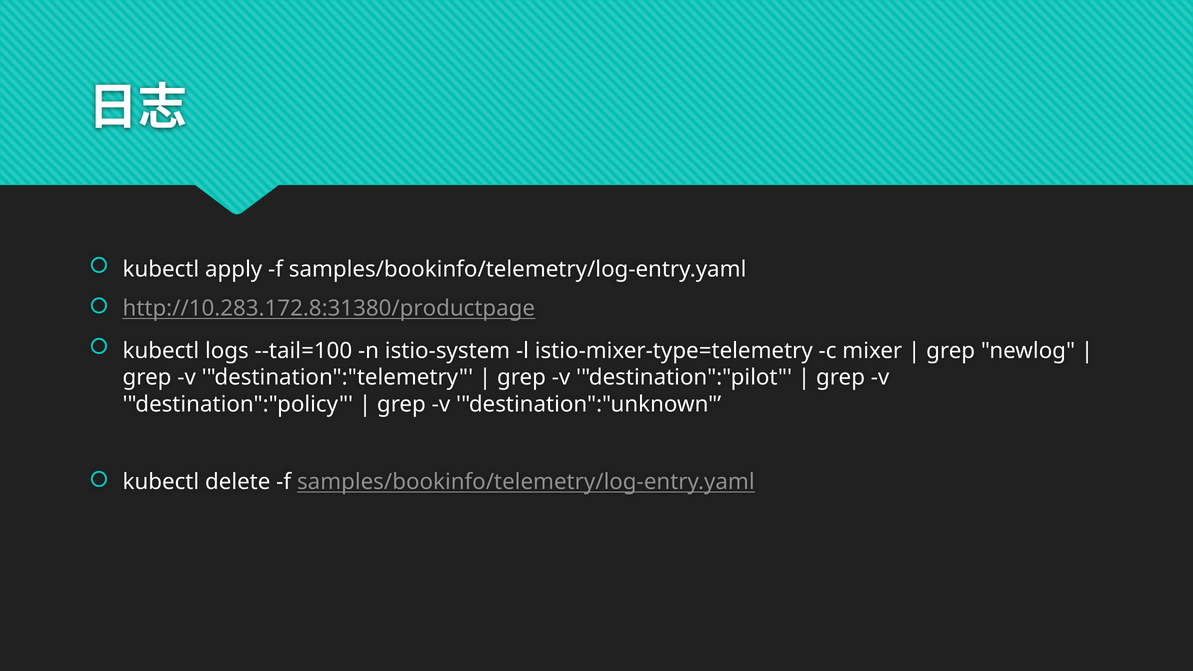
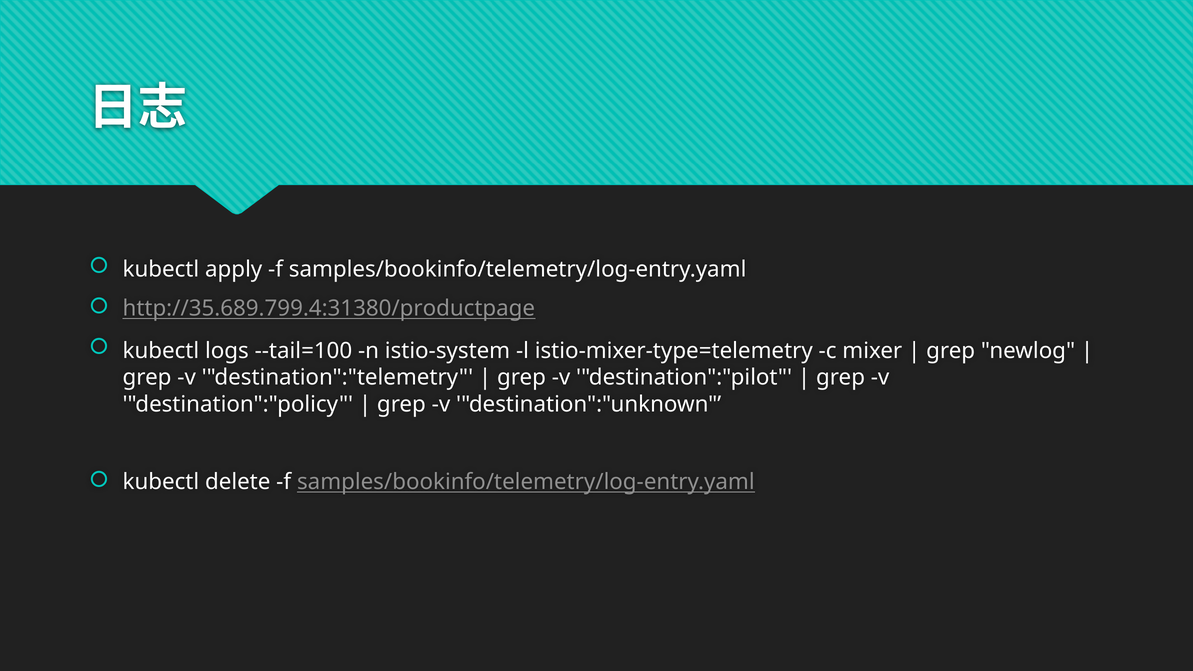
http://10.283.172.8:31380/productpage: http://10.283.172.8:31380/productpage -> http://35.689.799.4:31380/productpage (329, 308)
